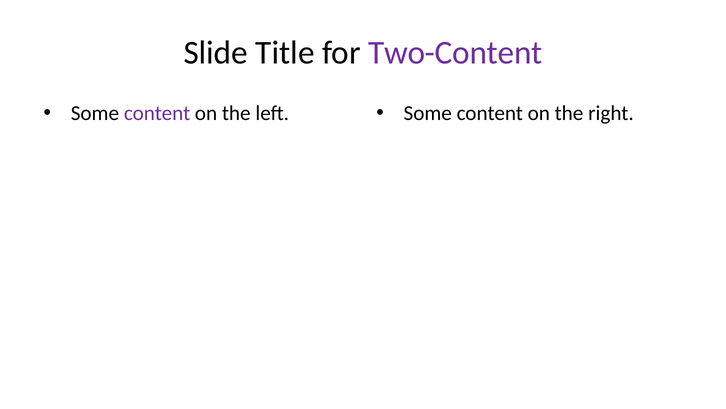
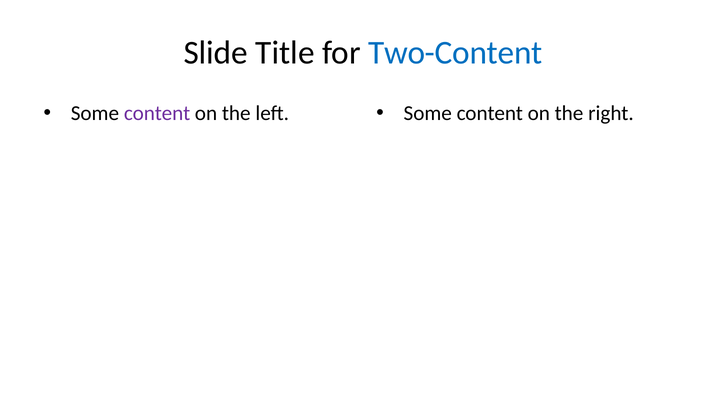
Two-Content colour: purple -> blue (455, 53)
